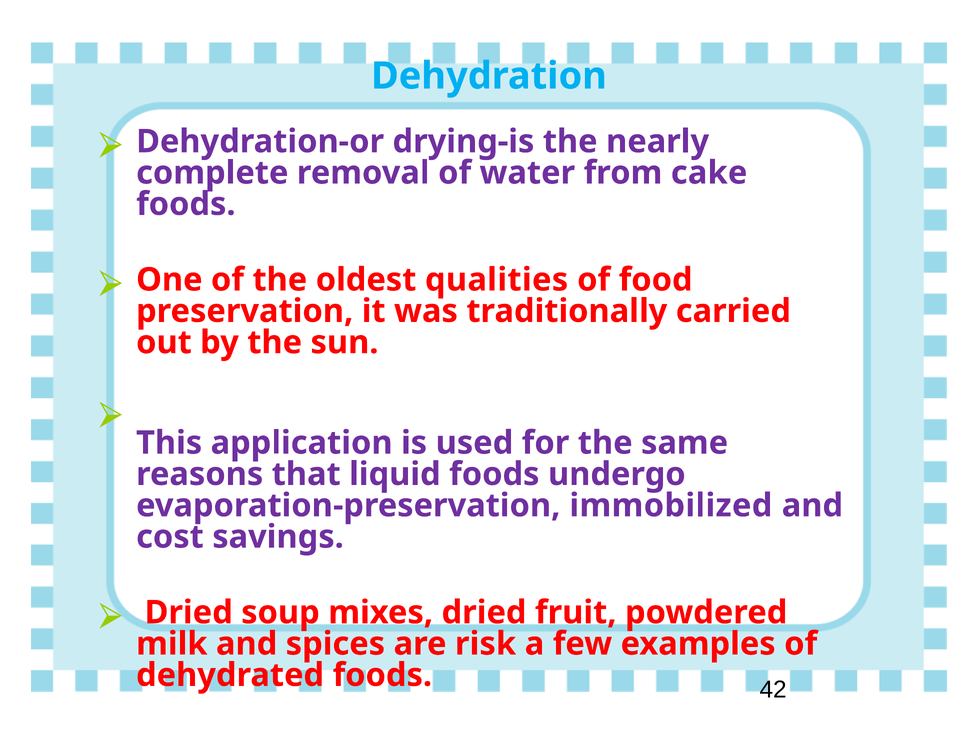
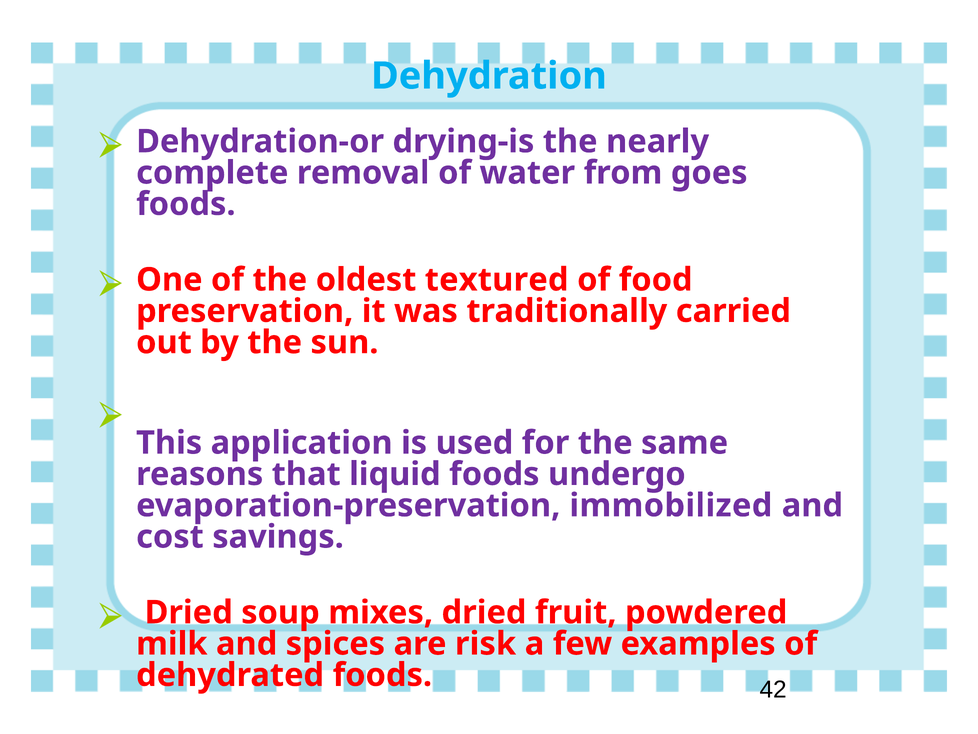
cake: cake -> goes (709, 173)
qualities: qualities -> textured (497, 280)
